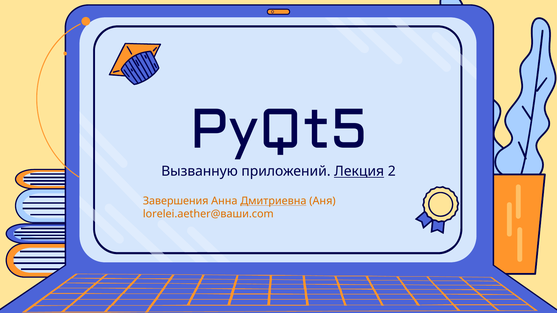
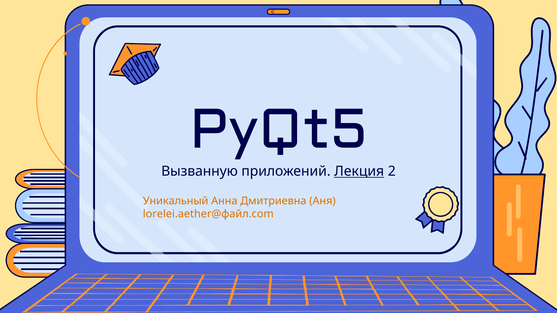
Завершения: Завершения -> Уникальный (176, 201)
Дмитриевна underline: present -> none (273, 201)
lorelei.aether@ваши.com: lorelei.aether@ваши.com -> lorelei.aether@файл.com (208, 214)
